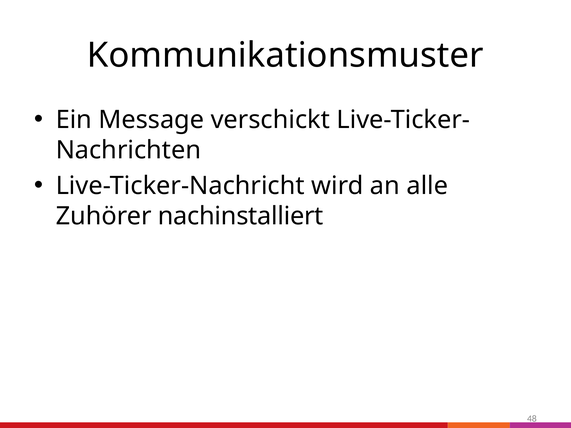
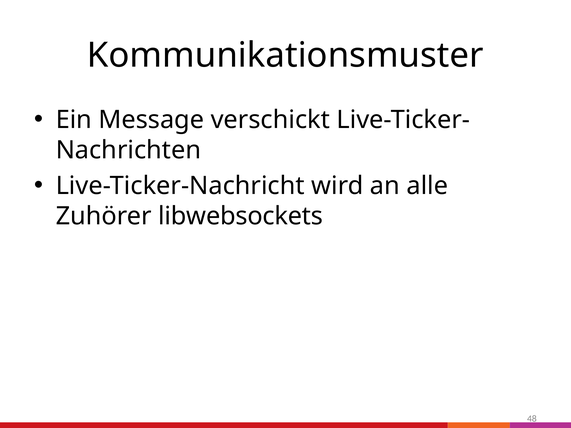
nachinstalliert: nachinstalliert -> libwebsockets (241, 216)
